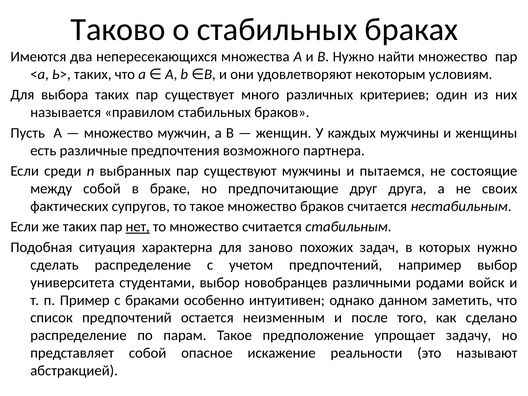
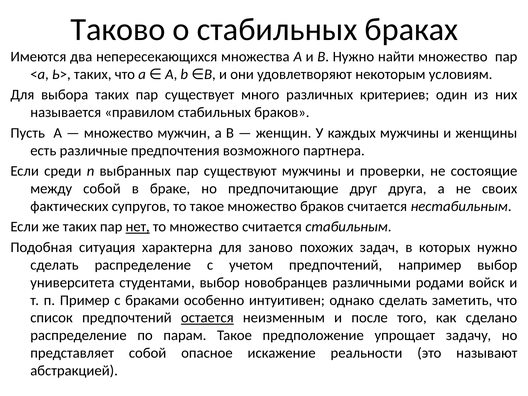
пытаемся: пытаемся -> проверки (392, 171)
однако данном: данном -> сделать (403, 300)
остается underline: none -> present (207, 318)
